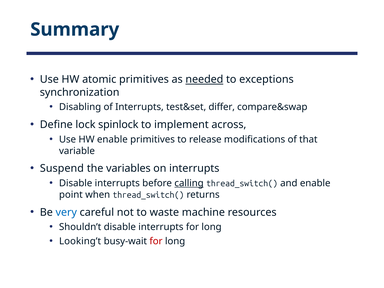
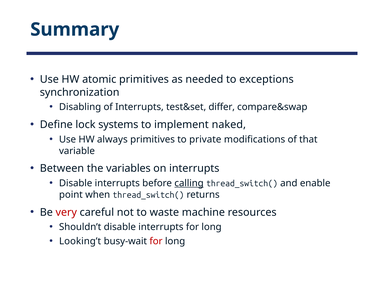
needed underline: present -> none (204, 79)
spinlock: spinlock -> systems (118, 125)
across: across -> naked (229, 125)
HW enable: enable -> always (112, 139)
release: release -> private (205, 139)
Suspend: Suspend -> Between (62, 168)
very colour: blue -> red (66, 212)
